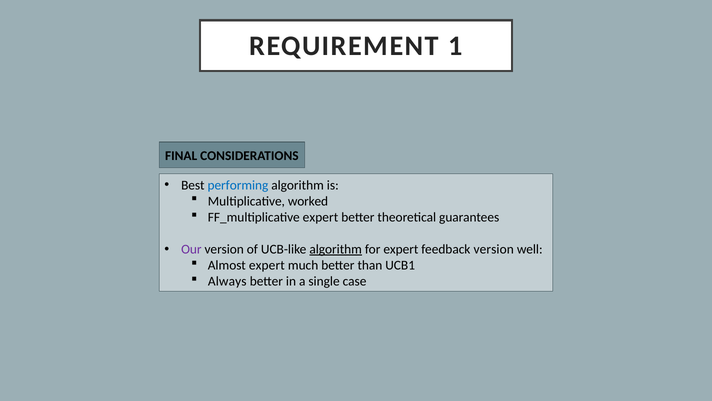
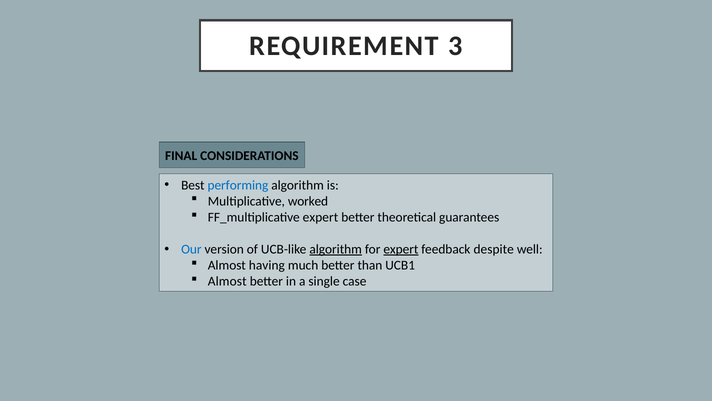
1: 1 -> 3 (455, 46)
Our colour: purple -> blue (191, 249)
expert underline: none -> present (401, 249)
feedback version: version -> despite (494, 249)
Almost expert: expert -> having (267, 265)
Always: Always -> Almost (227, 281)
